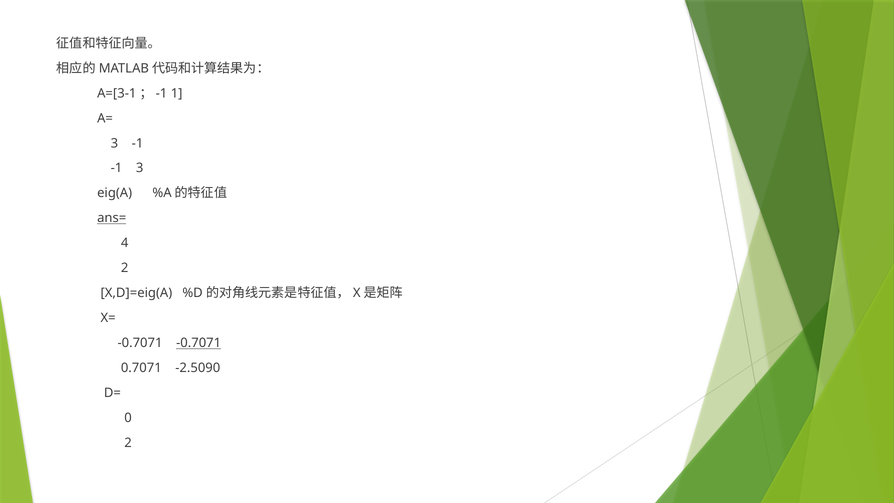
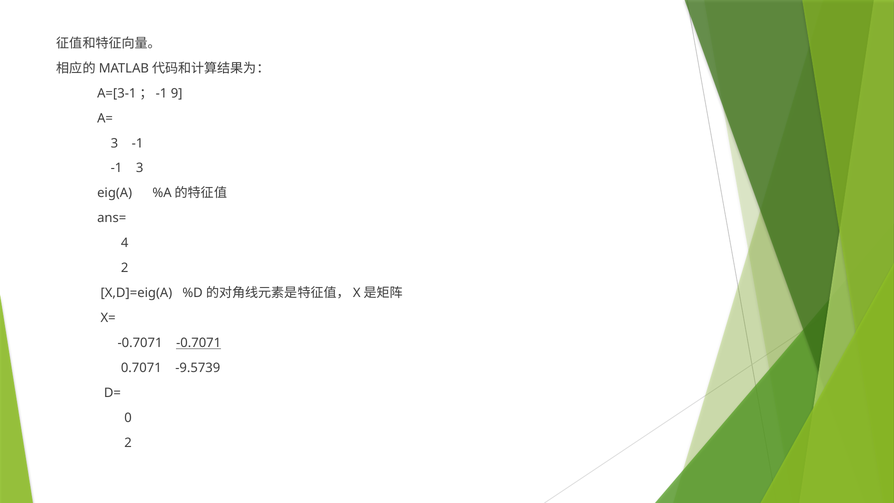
1: 1 -> 9 (177, 93)
ans= underline: present -> none (112, 218)
-2.5090: -2.5090 -> -9.5739 (198, 368)
